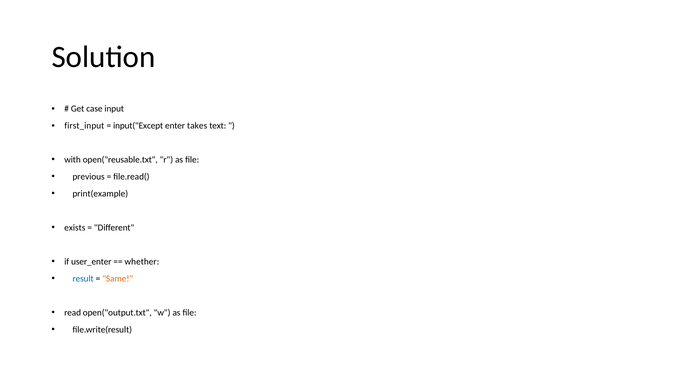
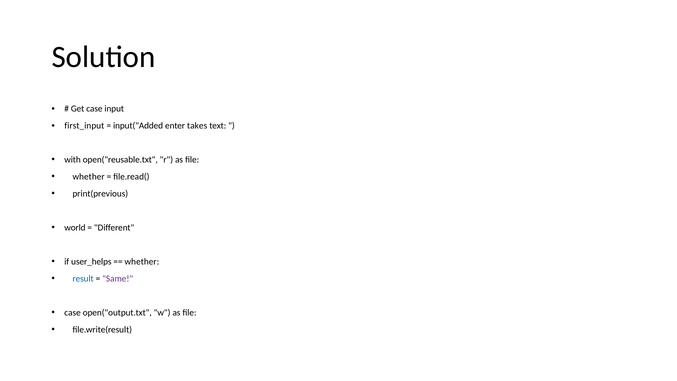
input("Except: input("Except -> input("Added (138, 126)
previous: previous -> whether (89, 177)
print(example: print(example -> print(previous (100, 194)
exists: exists -> world (75, 228)
user_enter: user_enter -> user_helps (91, 261)
Same colour: orange -> purple (118, 278)
read: read -> case (73, 312)
